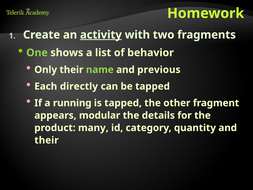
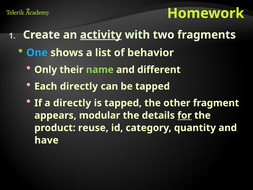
One colour: light green -> light blue (37, 53)
previous: previous -> different (159, 70)
a running: running -> directly (72, 103)
for underline: none -> present (185, 115)
many: many -> reuse (93, 128)
their: their -> have (47, 140)
